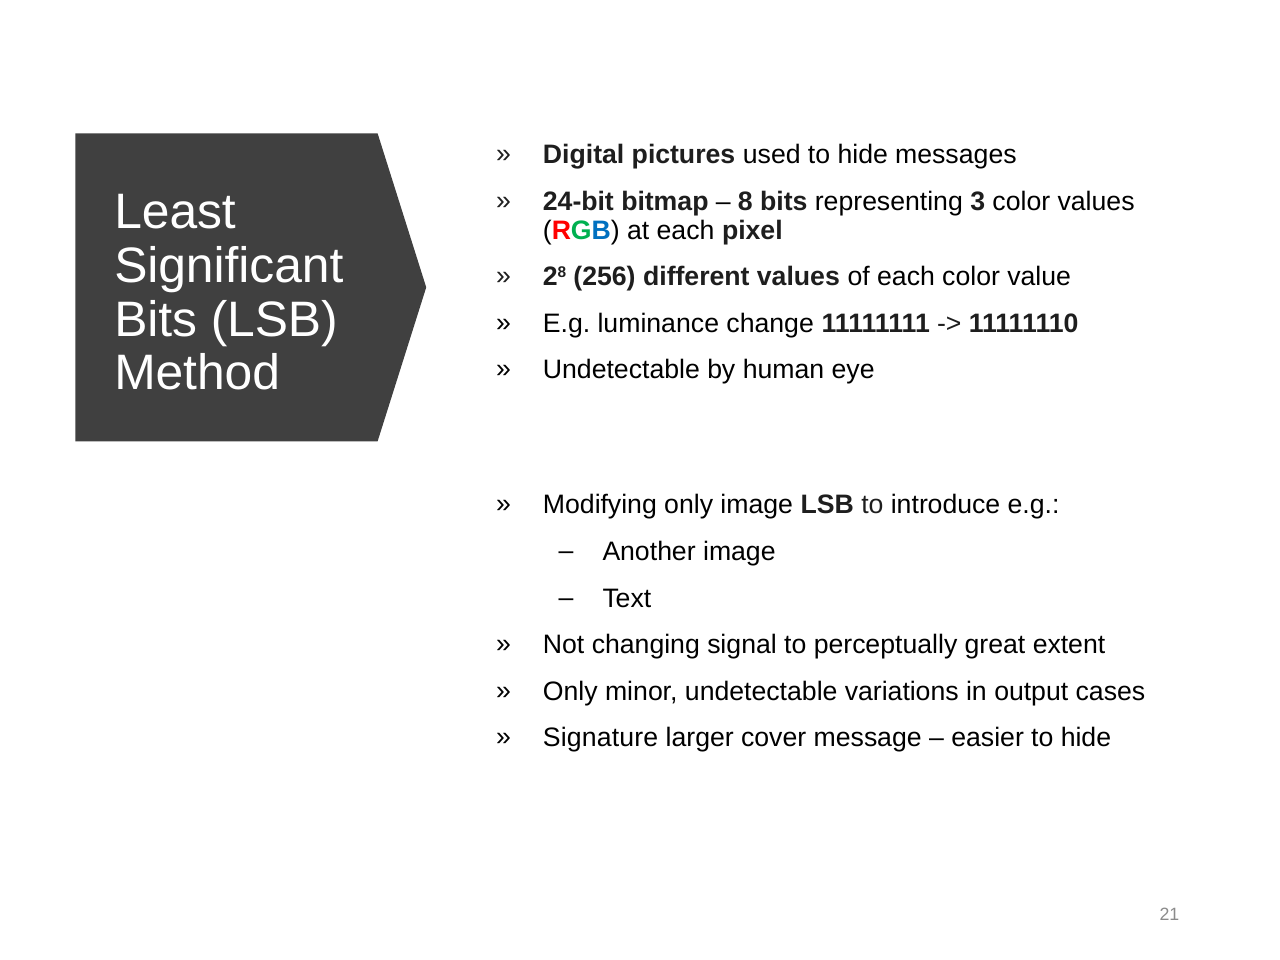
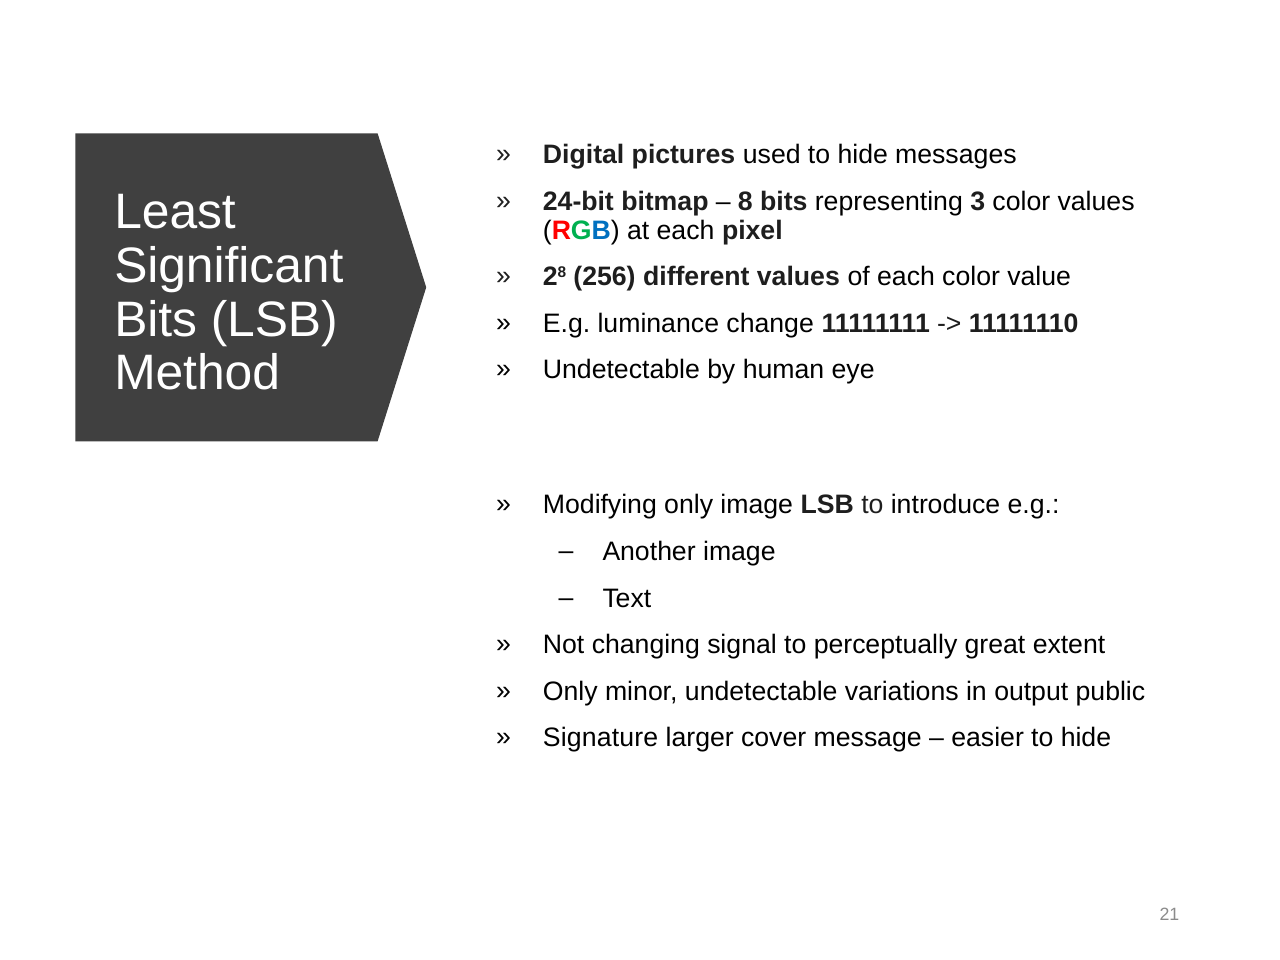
cases: cases -> public (1110, 692)
